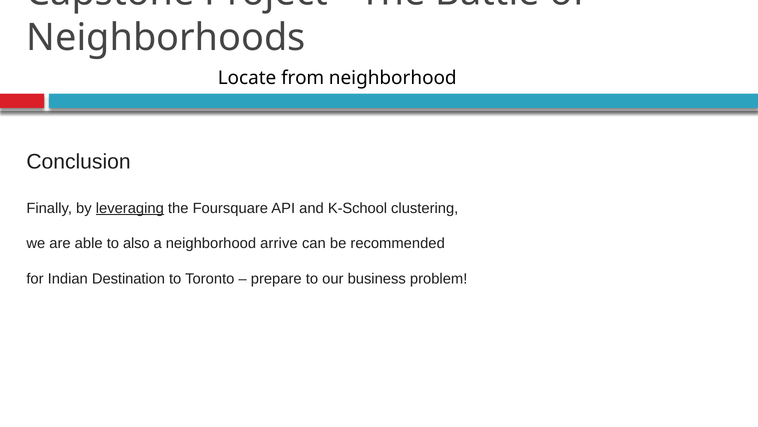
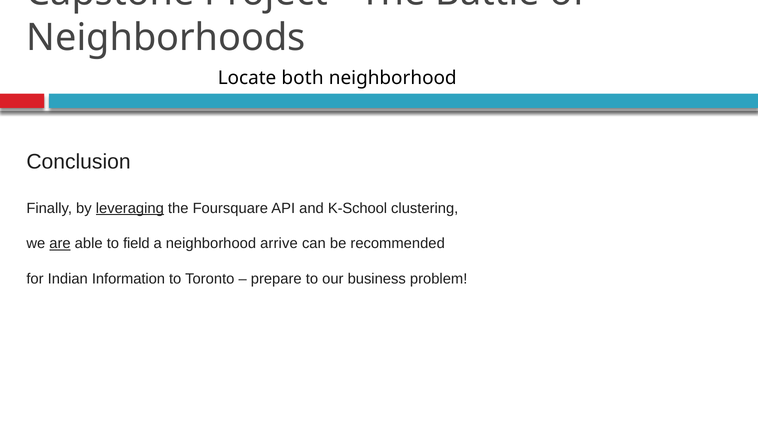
from: from -> both (302, 78)
are underline: none -> present (60, 243)
also: also -> field (136, 243)
Destination: Destination -> Information (128, 279)
